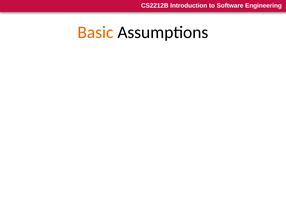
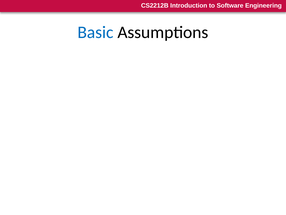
Basic colour: orange -> blue (95, 32)
